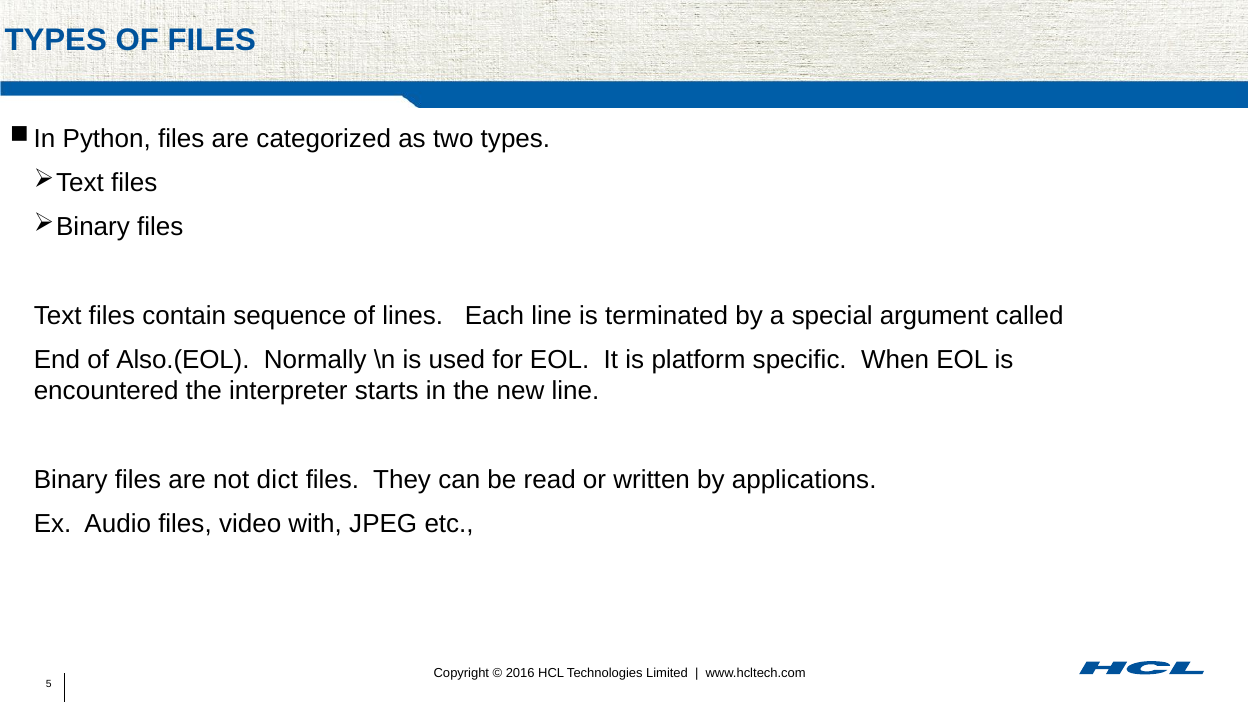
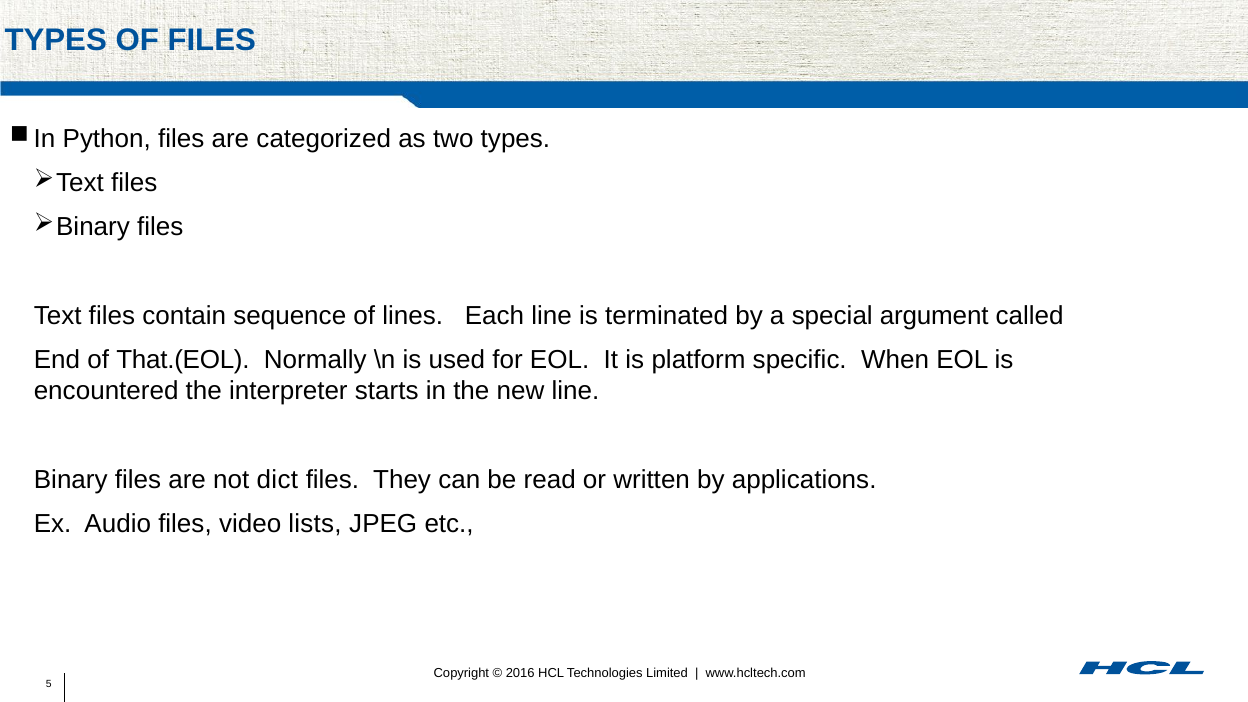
Also.(EOL: Also.(EOL -> That.(EOL (183, 360)
with: with -> lists (315, 524)
